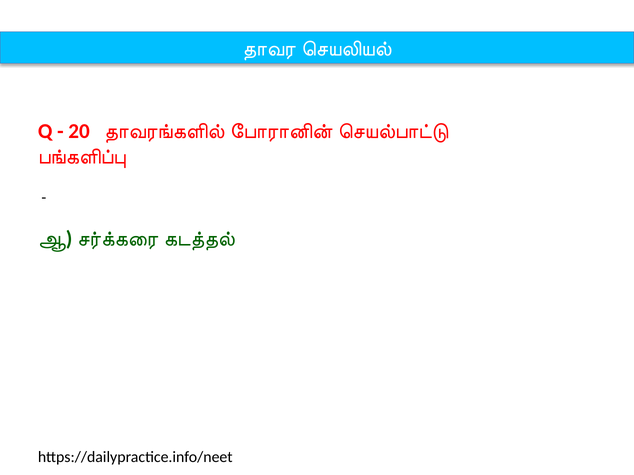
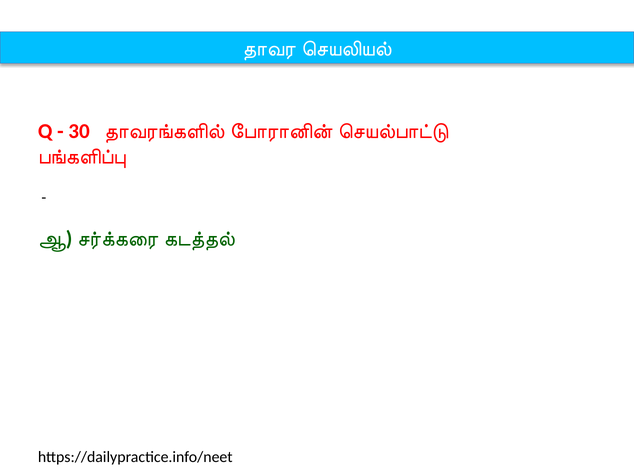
20: 20 -> 30 (79, 131)
